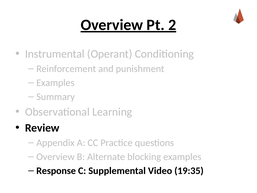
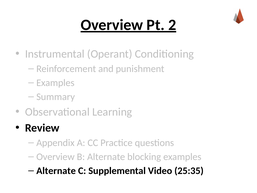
Response: Response -> Alternate (56, 171)
19:35: 19:35 -> 25:35 (189, 171)
